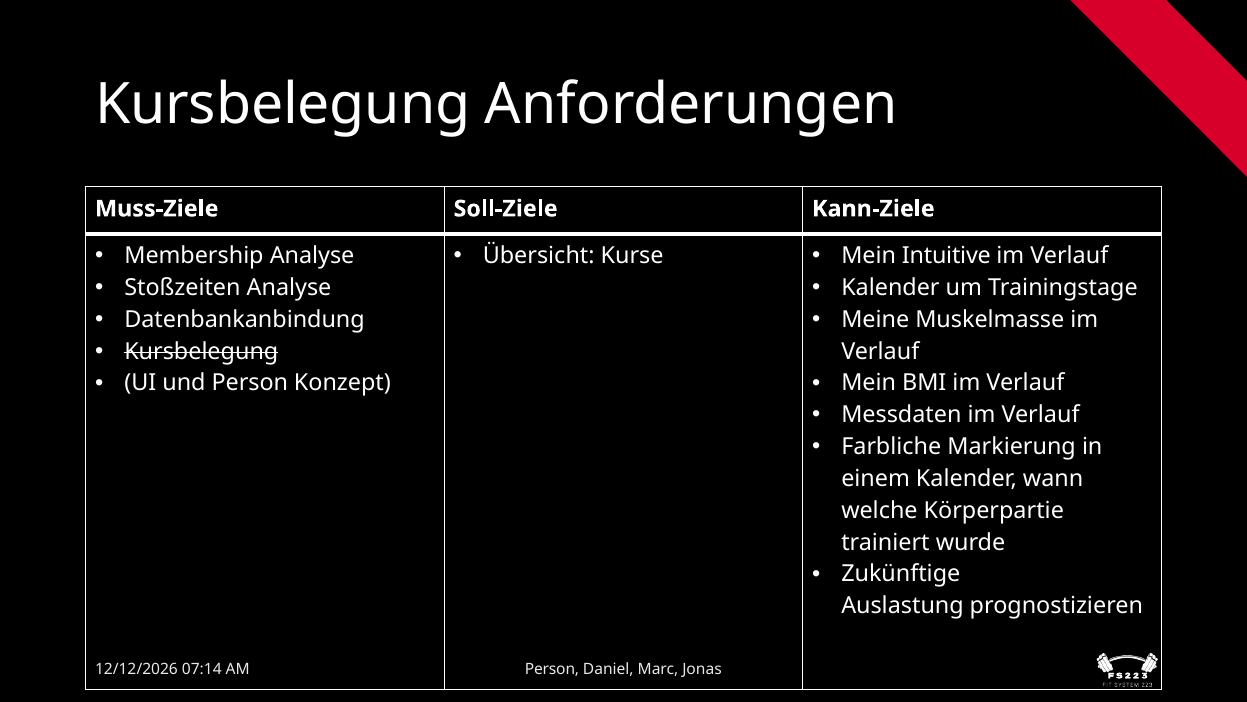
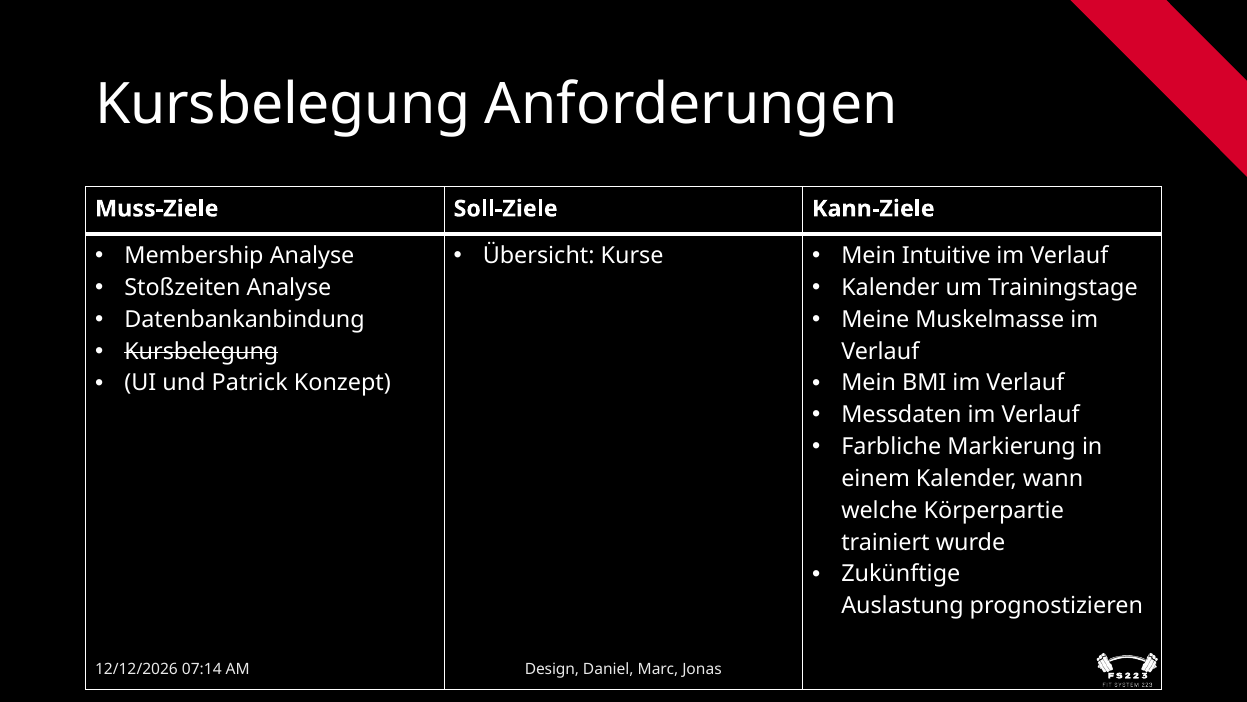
und Person: Person -> Patrick (250, 383)
Person: Person -> Design (552, 669)
